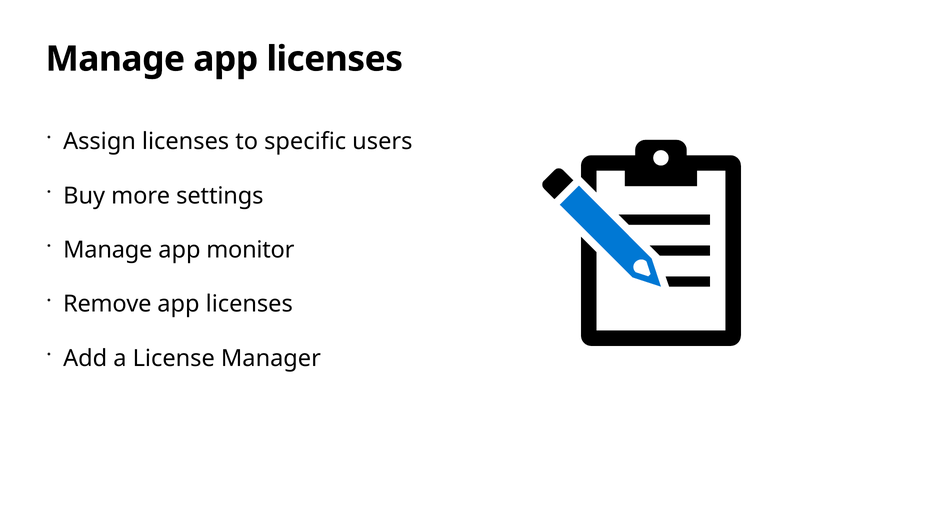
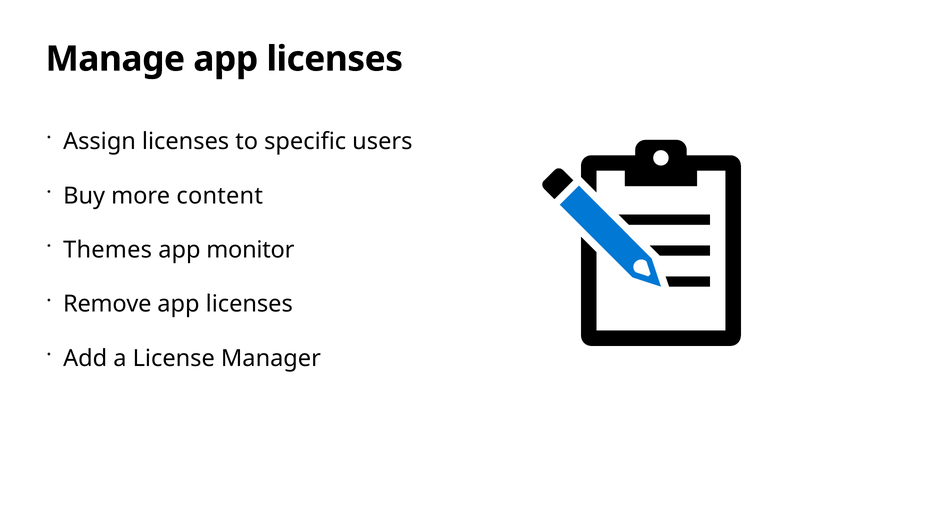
settings: settings -> content (220, 196)
Manage: Manage -> Themes (108, 250)
